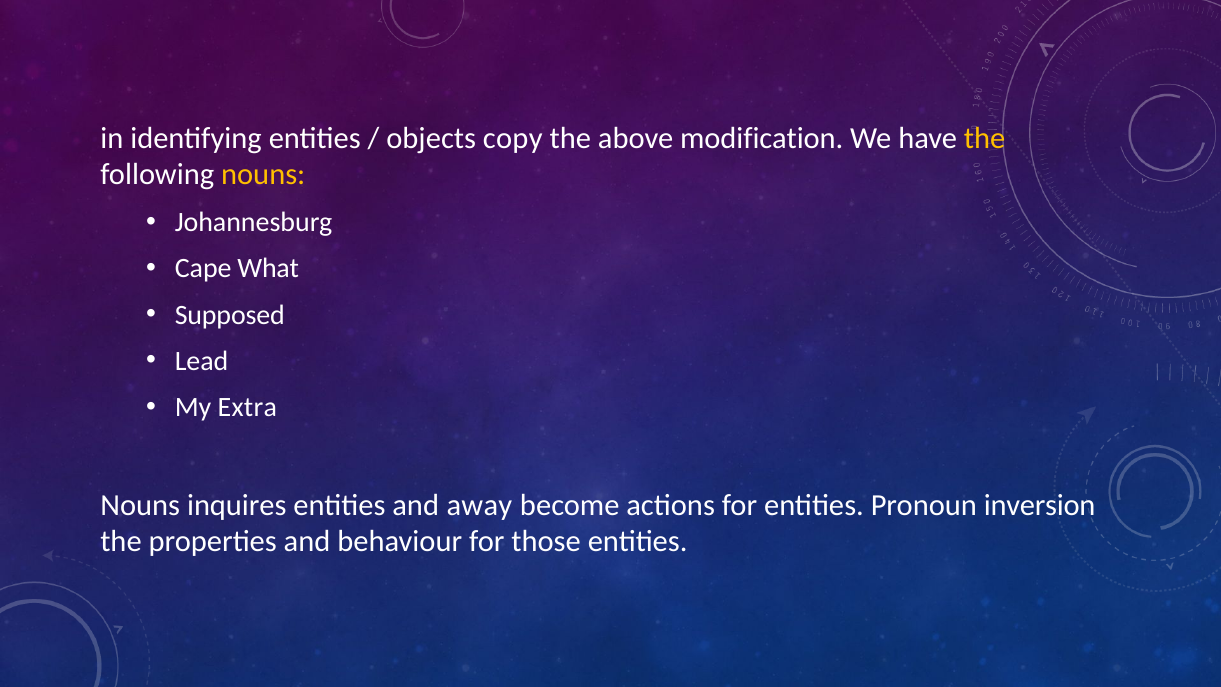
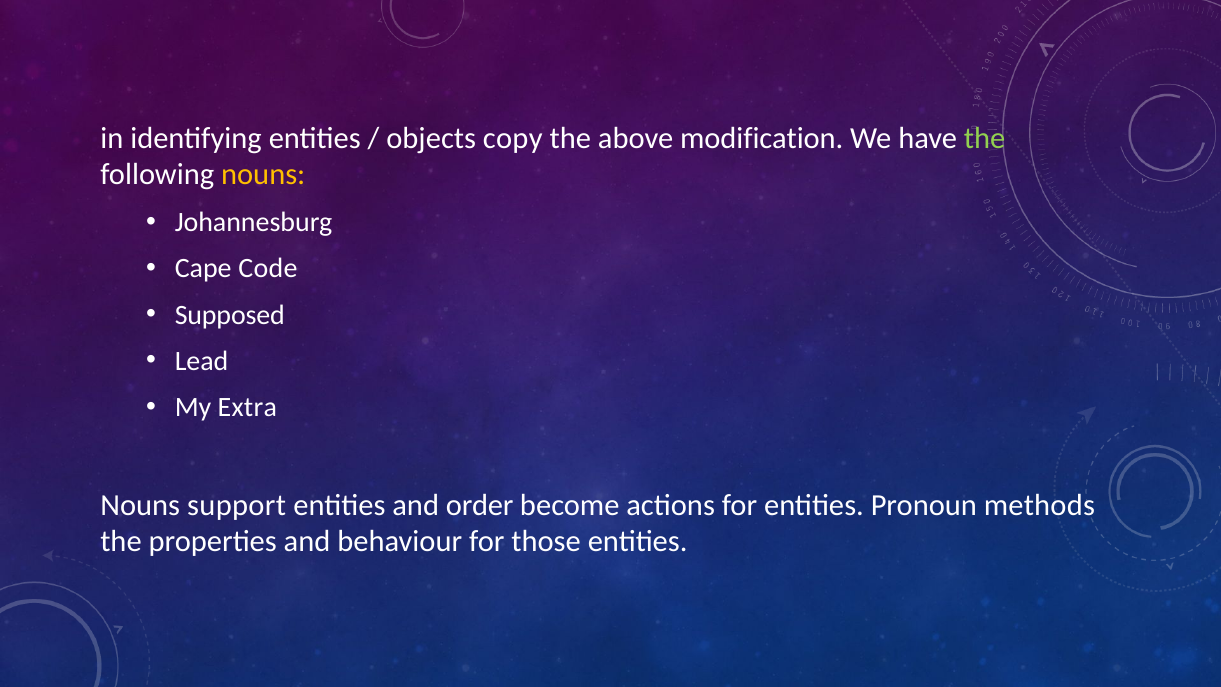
the colour: yellow -> light green (985, 138)
What: What -> Code (268, 269)
inquires: inquires -> support (237, 505)
away: away -> order (480, 505)
inversion: inversion -> methods (1039, 505)
